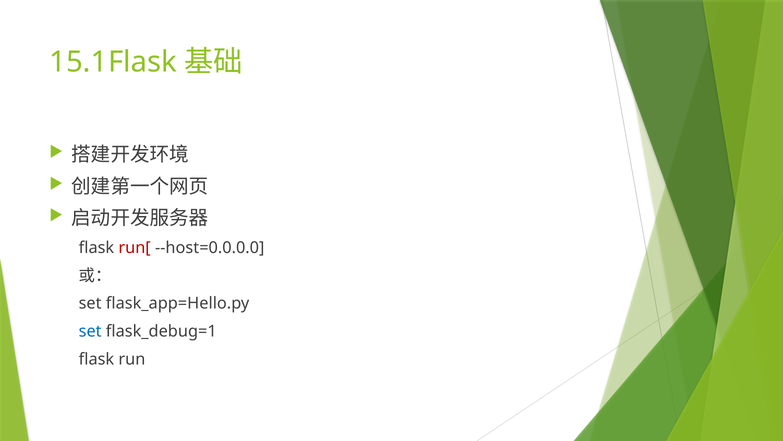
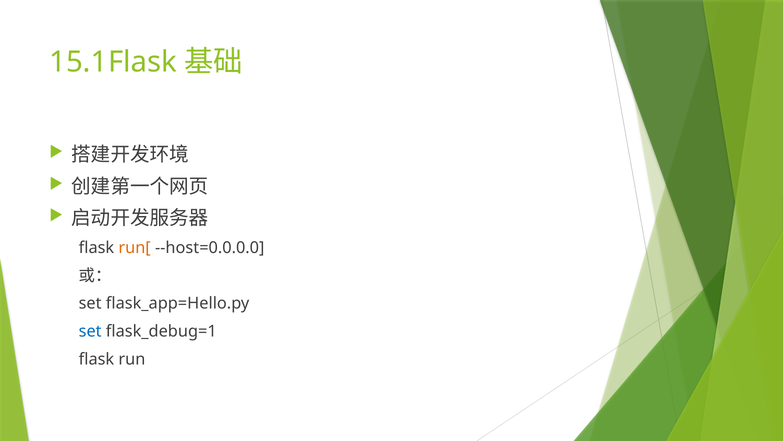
run[ colour: red -> orange (135, 248)
